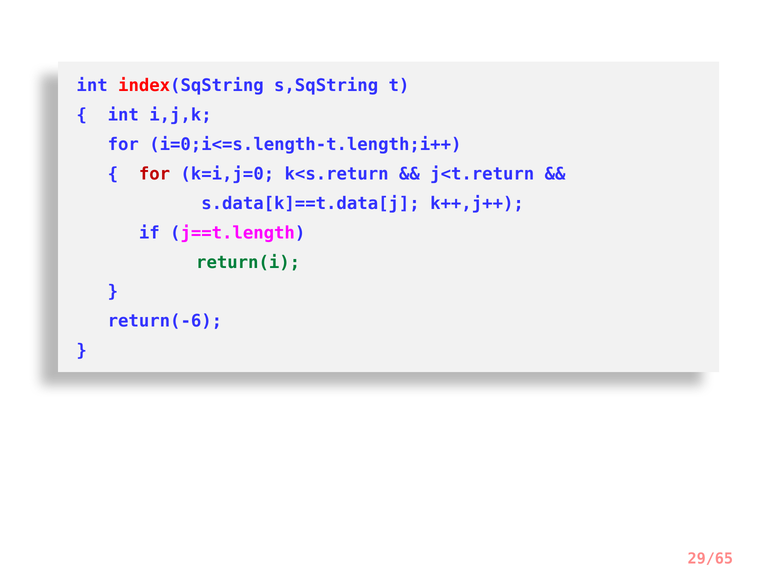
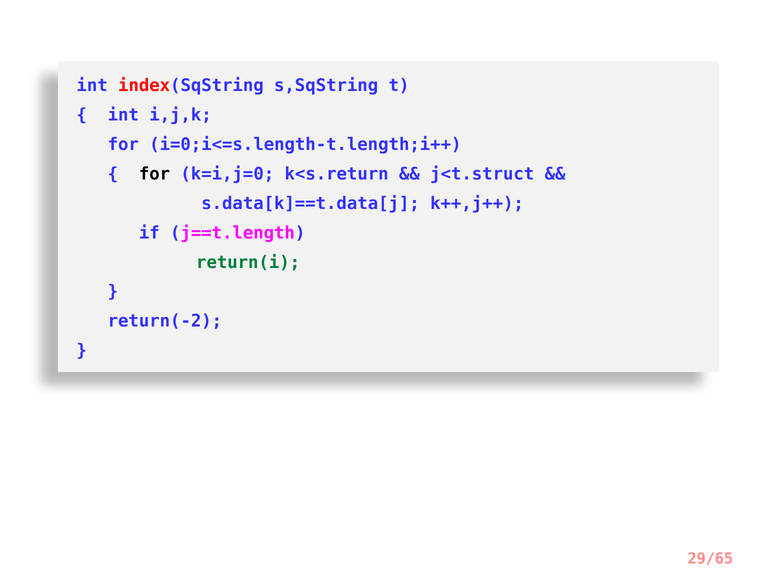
for colour: red -> black (155, 174)
j<t.return: j<t.return -> j<t.struct (482, 174)
return(-6: return(-6 -> return(-2 (165, 321)
